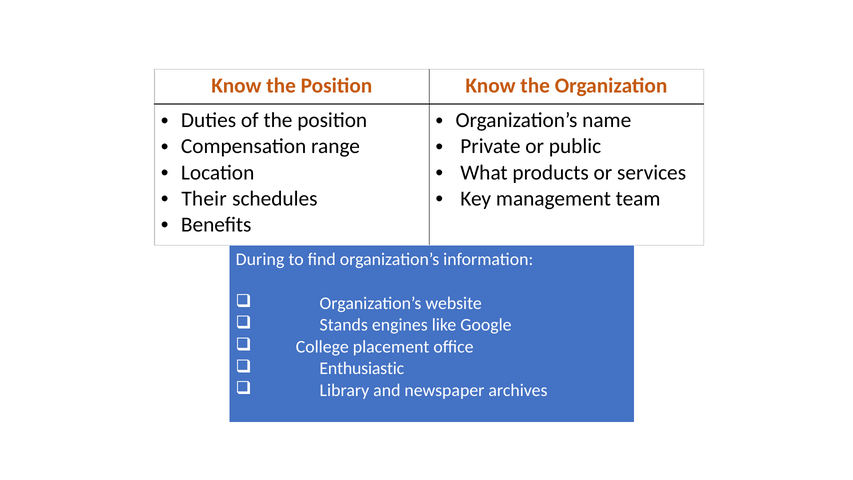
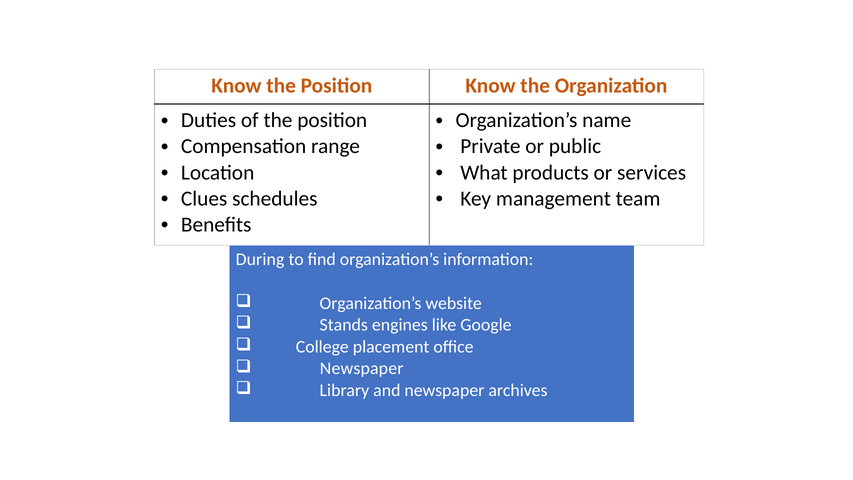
Their: Their -> Clues (204, 198)
Enthusiastic: Enthusiastic -> Newspaper (362, 368)
